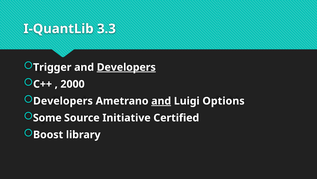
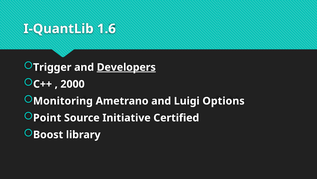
3.3: 3.3 -> 1.6 (106, 29)
Developers: Developers -> Monitoring (63, 101)
and underline: present -> none (161, 101)
Some: Some -> Point (47, 117)
